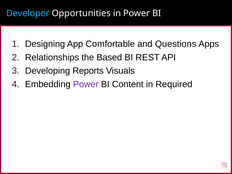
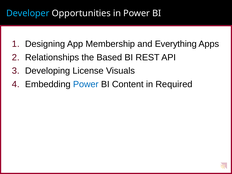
Comfortable: Comfortable -> Membership (110, 44)
Questions: Questions -> Everything (176, 44)
Reports: Reports -> License (88, 71)
Power colour: purple -> blue (86, 84)
